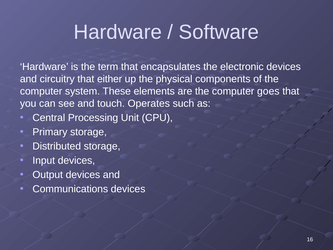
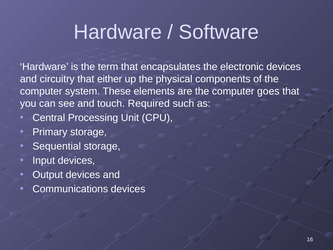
Operates: Operates -> Required (149, 103)
Distributed: Distributed -> Sequential (57, 146)
